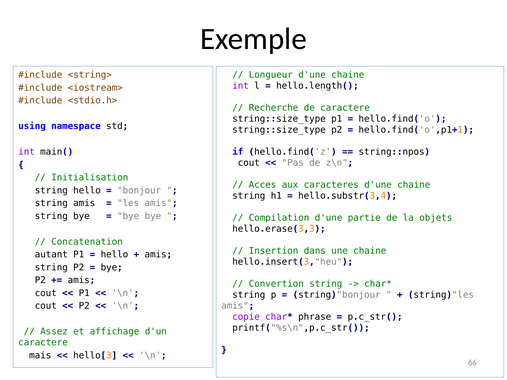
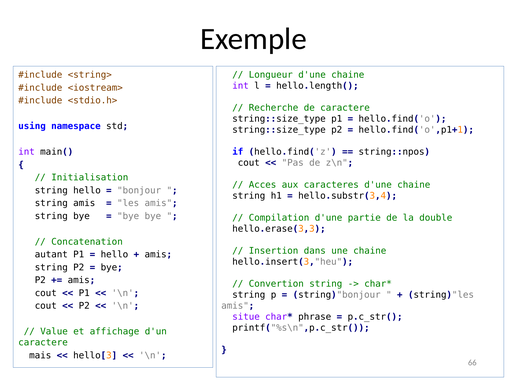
objets: objets -> double (436, 218)
copie: copie -> situe (246, 317)
Assez: Assez -> Value (54, 332)
